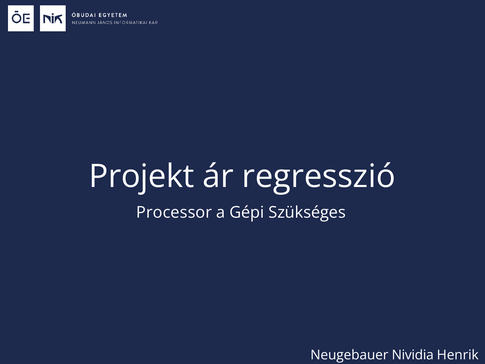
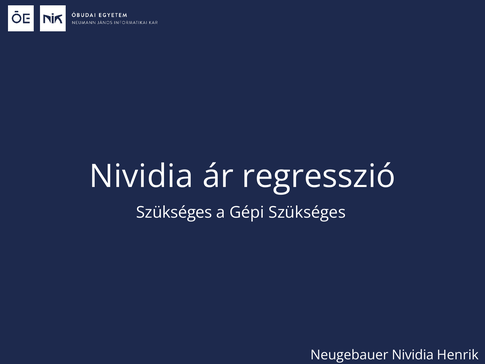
Projekt: Projekt -> Nividia (141, 176)
Processor: Processor -> Szükséges (174, 212)
